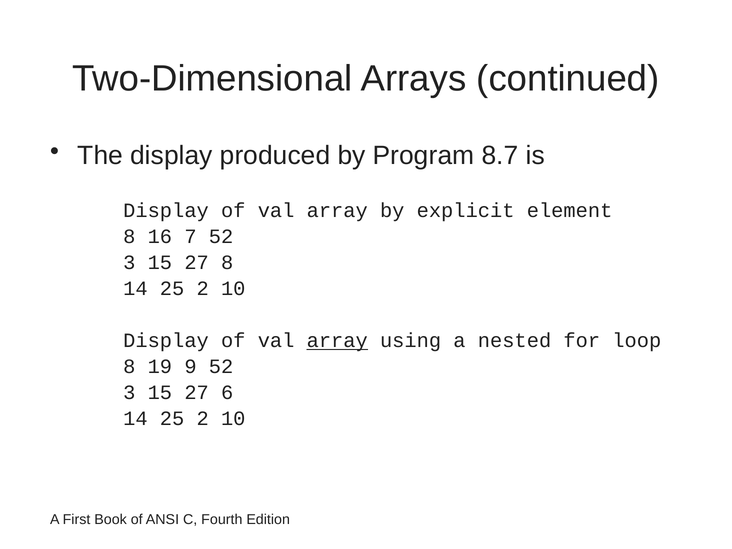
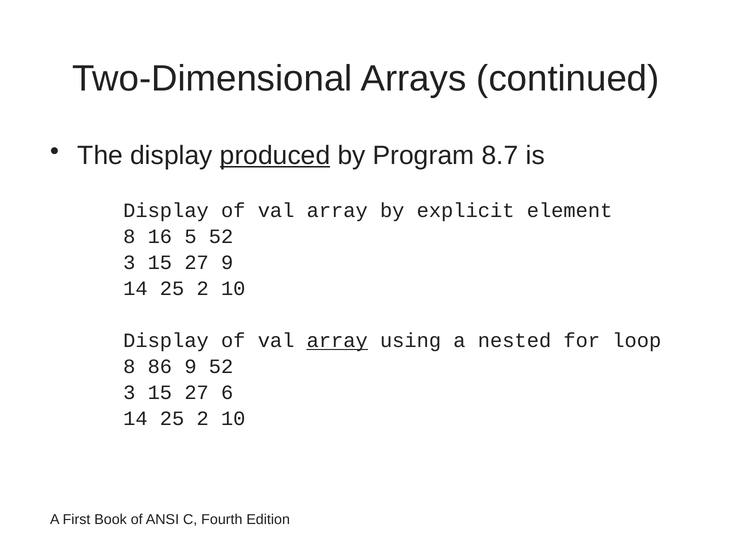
produced underline: none -> present (275, 156)
7: 7 -> 5 (190, 237)
27 8: 8 -> 9 (227, 263)
19: 19 -> 86 (160, 367)
